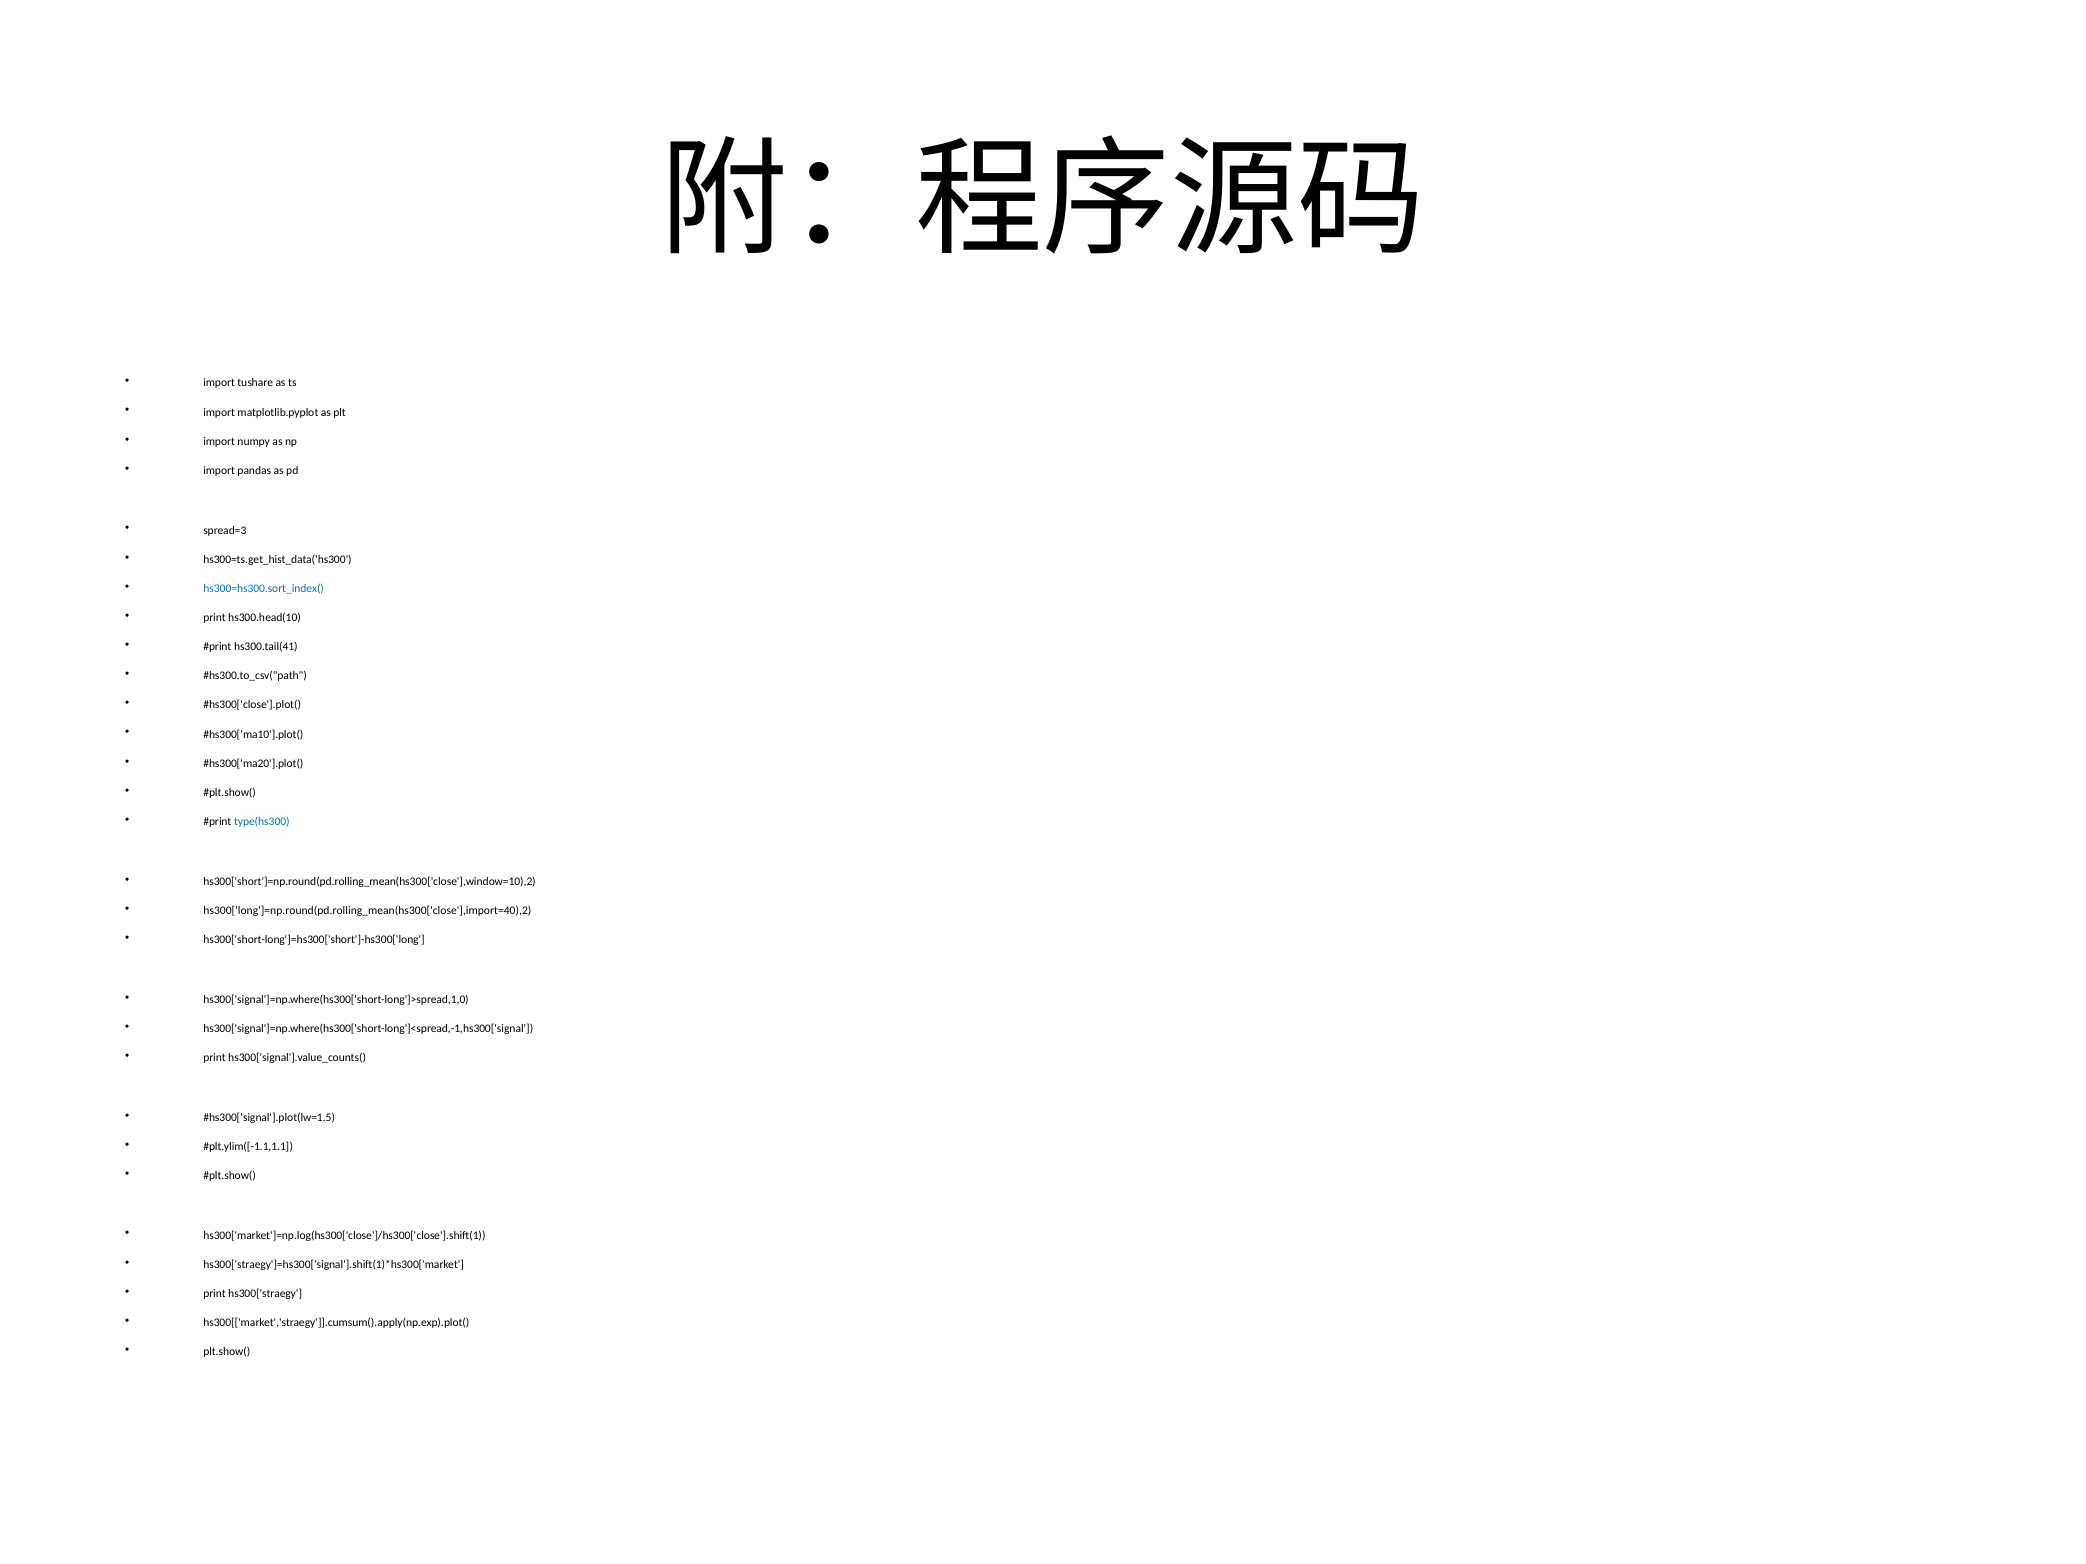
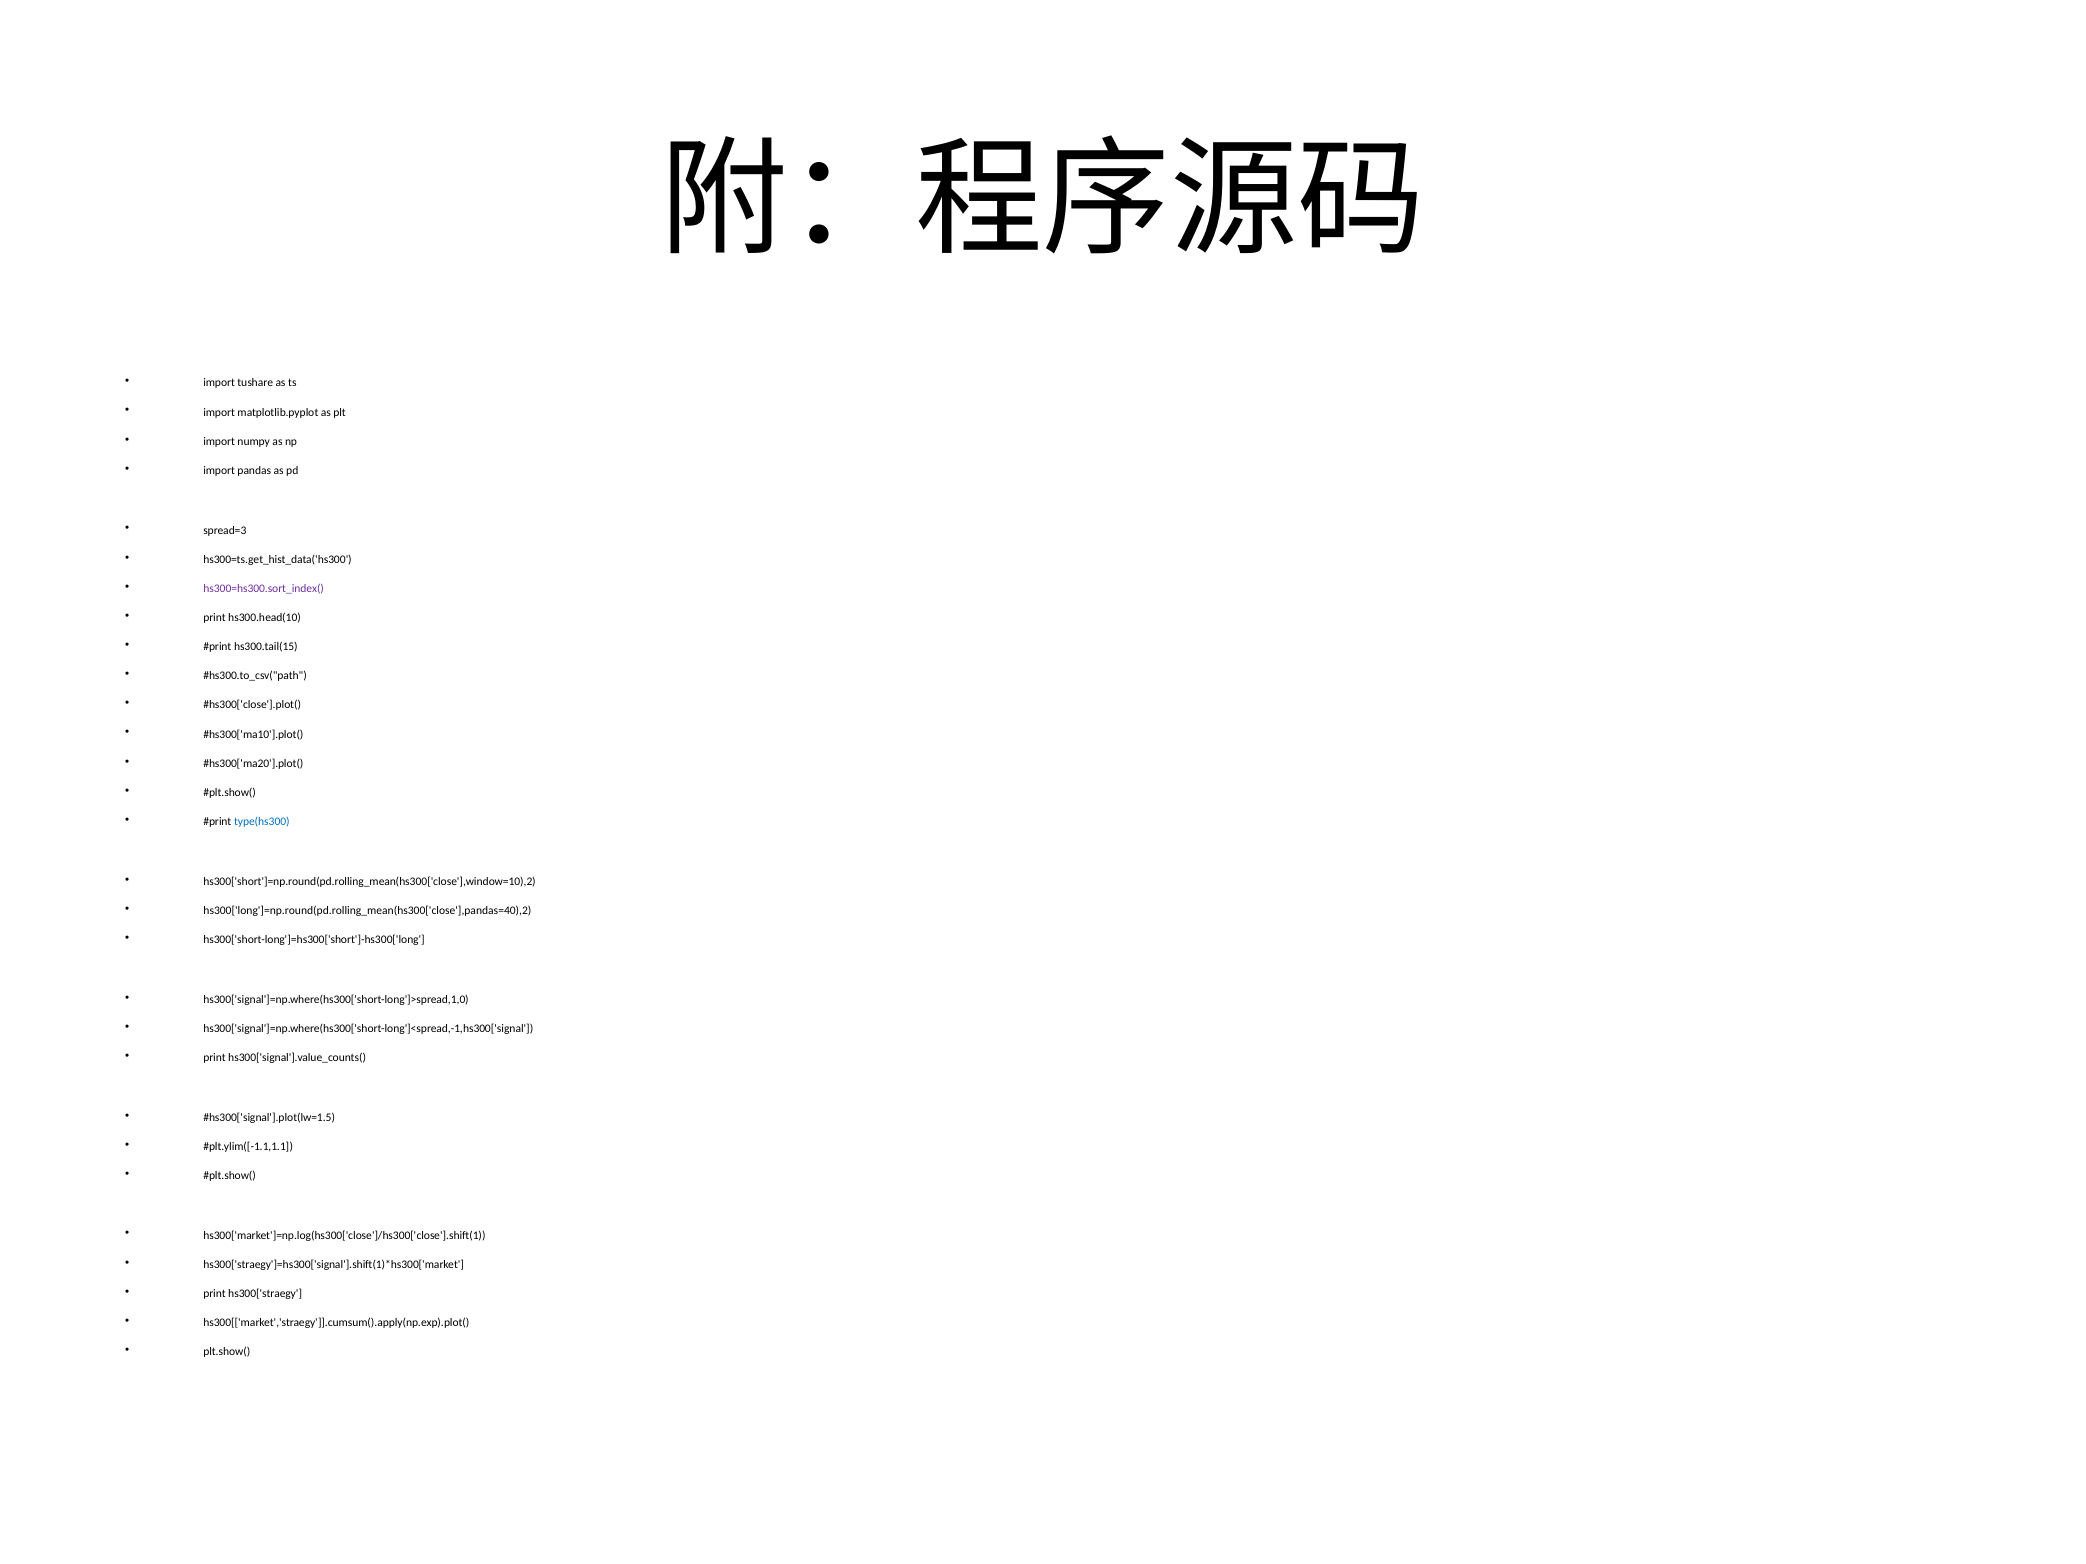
hs300=hs300.sort_index( colour: blue -> purple (264, 589)
hs300.tail(41: hs300.tail(41 -> hs300.tail(15 (266, 647)
hs300['long']=np.round(pd.rolling_mean(hs300['close'],import=40),2: hs300['long']=np.round(pd.rolling_mean(hs300['close'],import=40),2 -> hs300['long']=np.round(pd.rolling_mean(hs300['close'],pandas=40),2 (367, 911)
